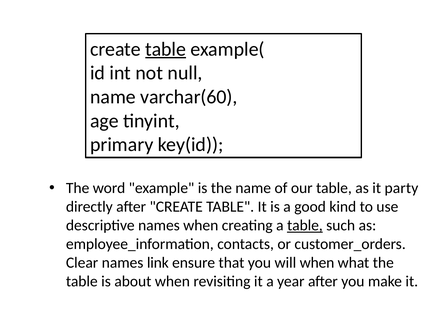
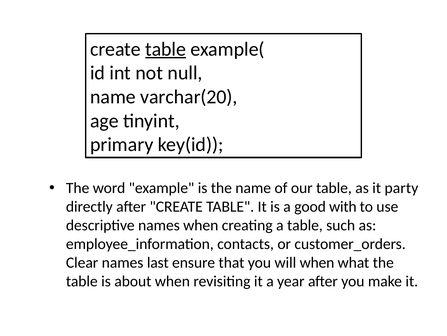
varchar(60: varchar(60 -> varchar(20 (189, 97)
kind: kind -> with (343, 206)
table underline: present -> none (305, 225)
link: link -> last (158, 262)
